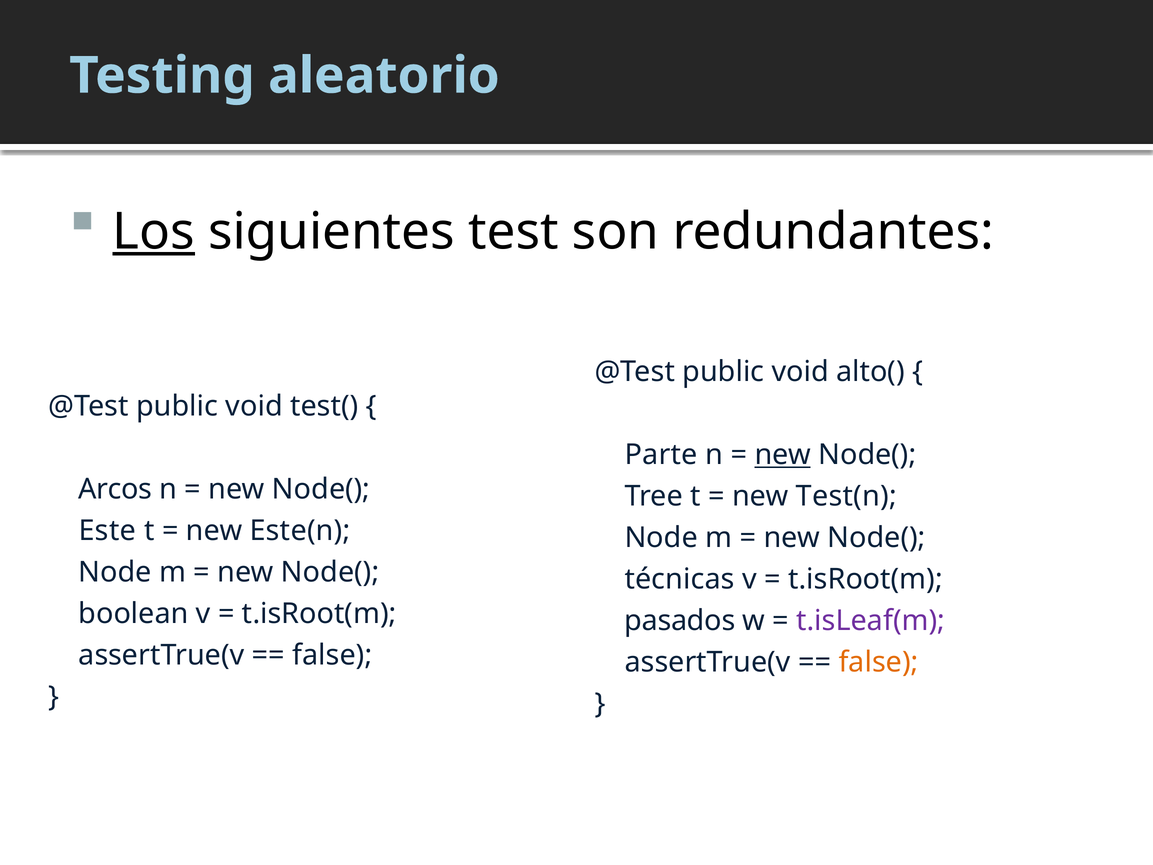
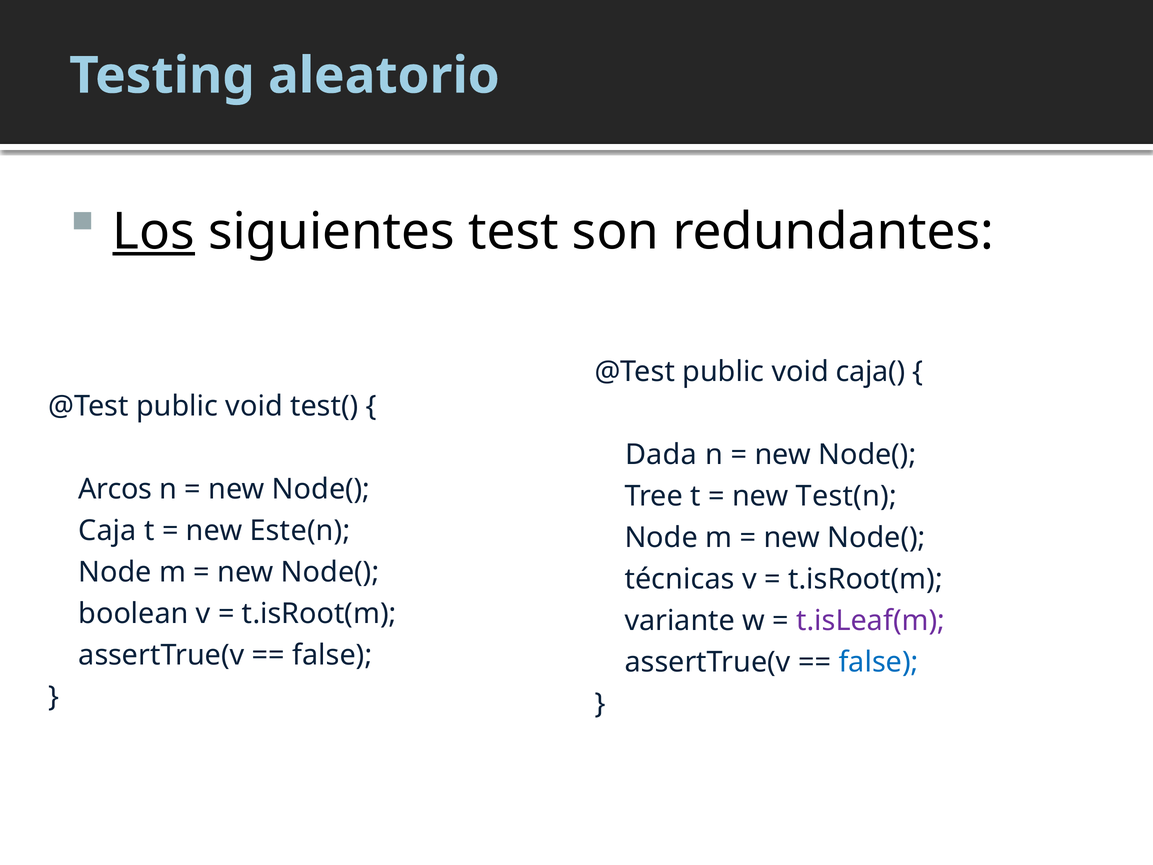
alto(: alto( -> caja( (871, 372)
Parte: Parte -> Dada (661, 455)
new underline: present -> none (783, 455)
Este: Este -> Caja (107, 531)
pasados: pasados -> variante (680, 621)
false colour: orange -> blue (879, 662)
